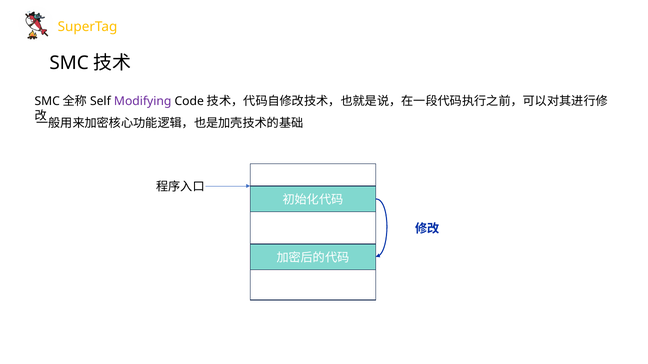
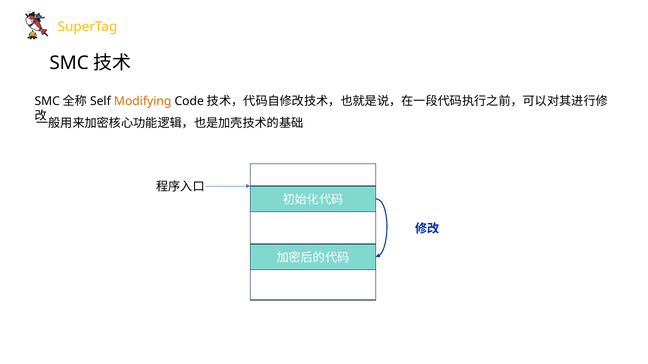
Modifying colour: purple -> orange (143, 101)
